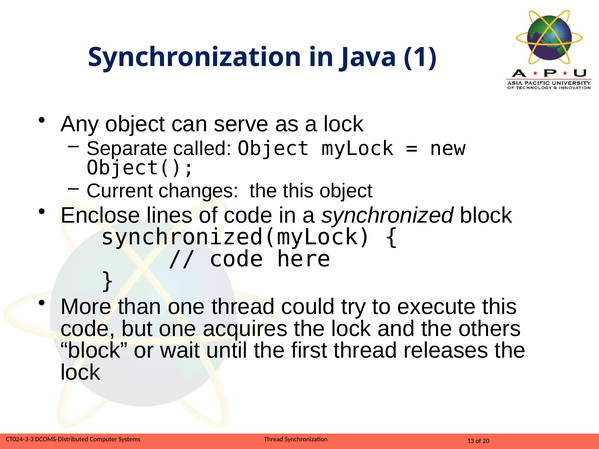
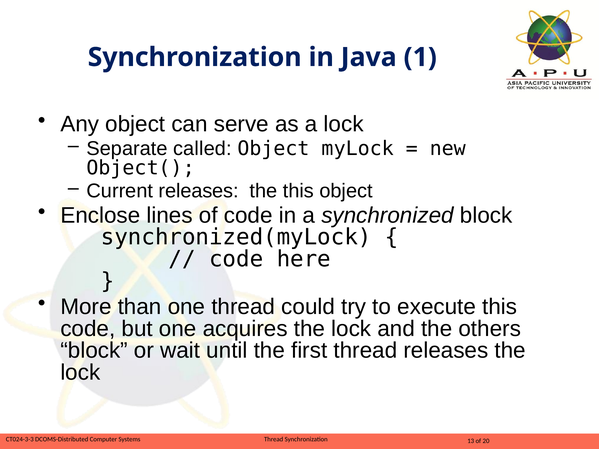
Current changes: changes -> releases (199, 191)
